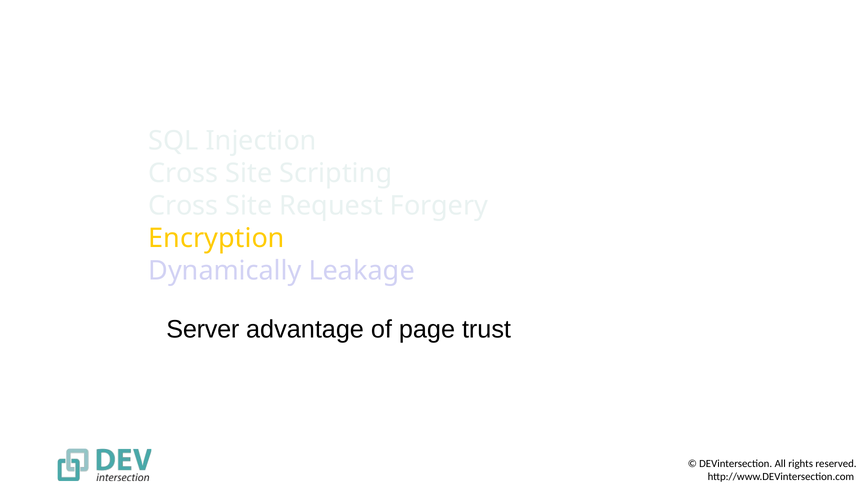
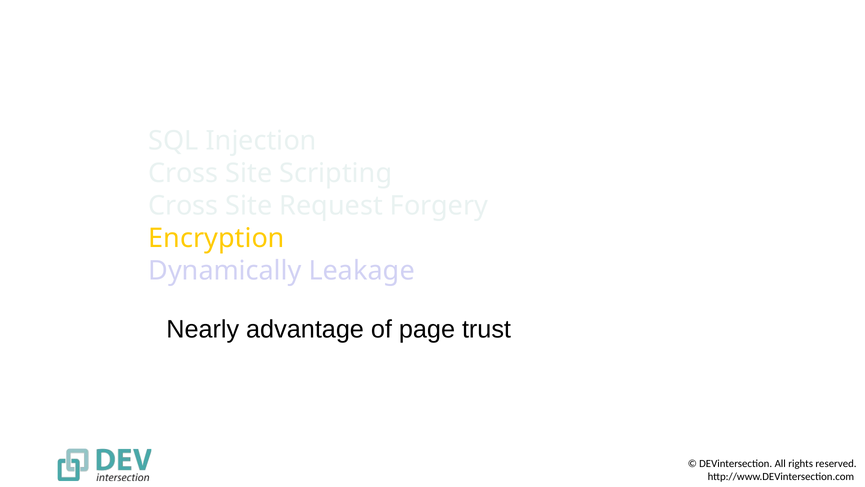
Server: Server -> Nearly (203, 329)
